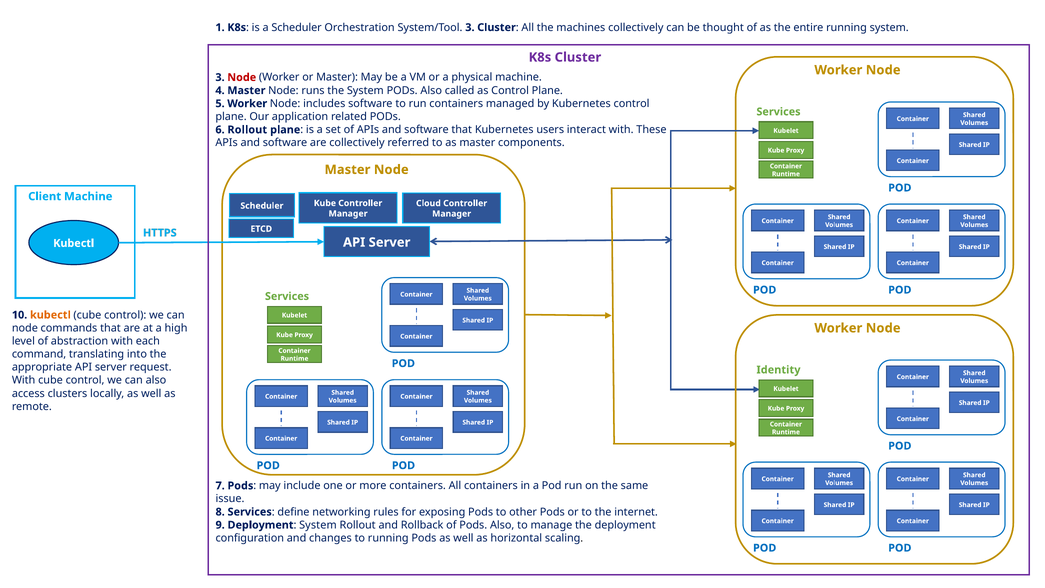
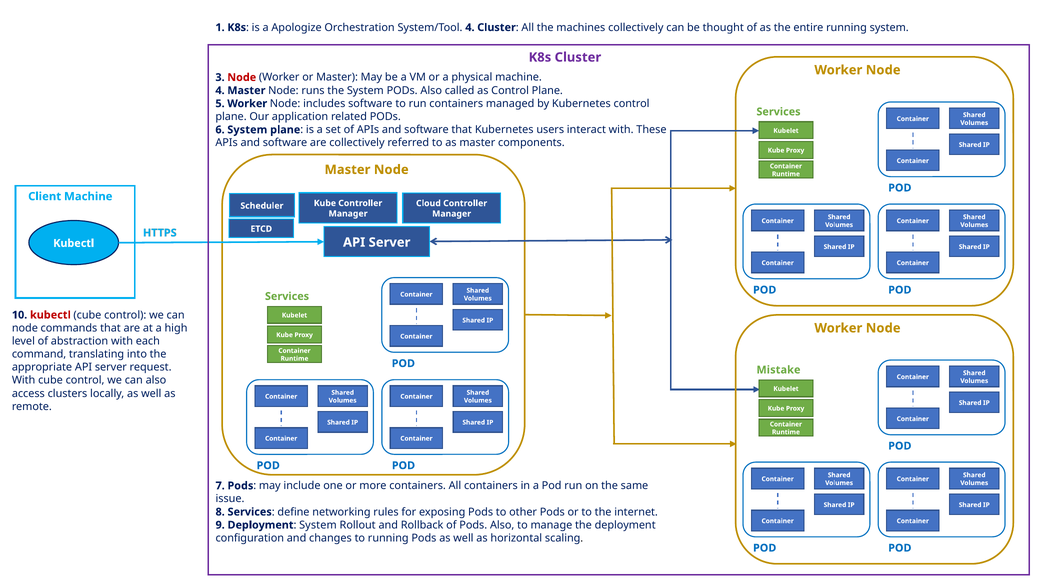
a Scheduler: Scheduler -> Apologize (297, 27)
System/Tool 3: 3 -> 4 (470, 27)
6 Rollout: Rollout -> System (247, 130)
kubectl colour: orange -> red (50, 315)
Identity: Identity -> Mistake (778, 370)
